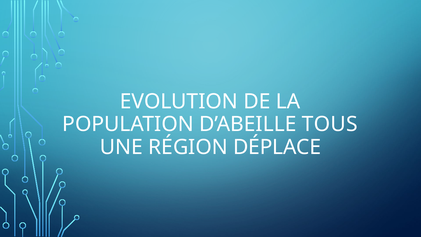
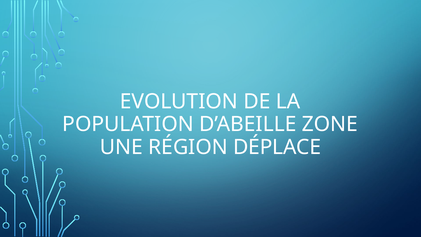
TOUS: TOUS -> ZONE (330, 124)
